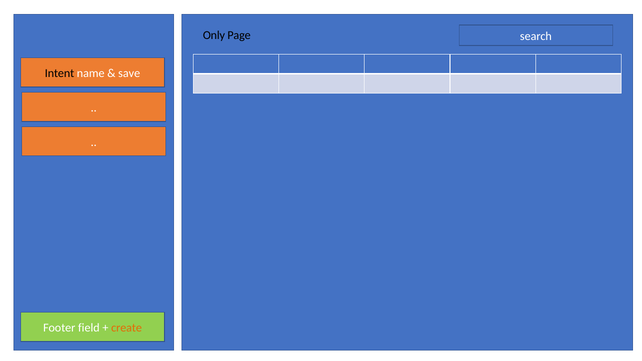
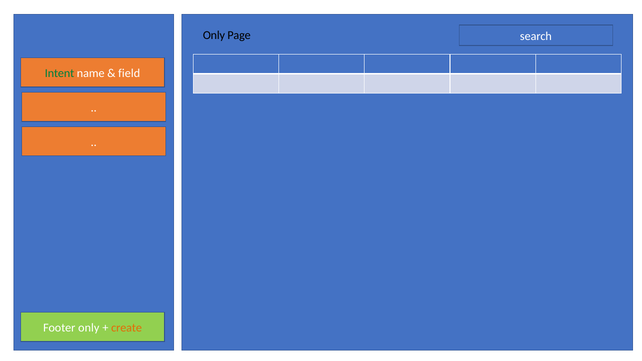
Intent colour: black -> green (59, 73)
save: save -> field (129, 73)
Footer field: field -> only (89, 328)
